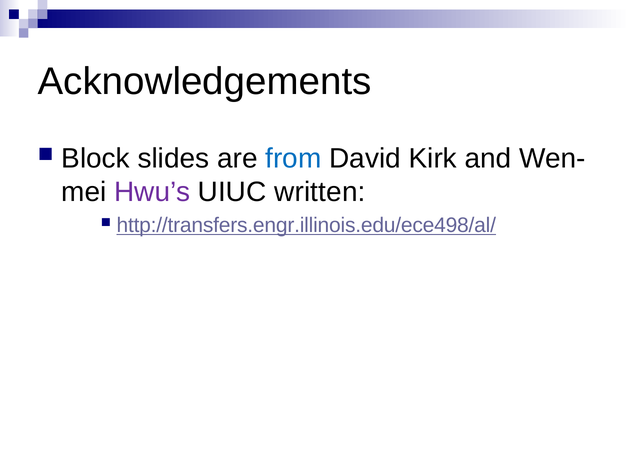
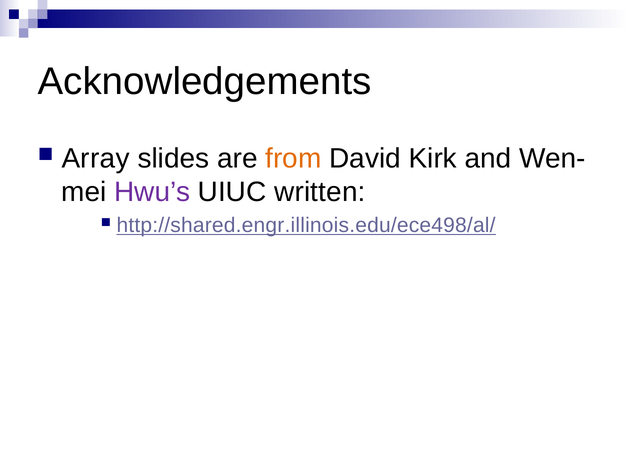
Block: Block -> Array (96, 158)
from colour: blue -> orange (293, 158)
http://transfers.engr.illinois.edu/ece498/al/: http://transfers.engr.illinois.edu/ece498/al/ -> http://shared.engr.illinois.edu/ece498/al/ (306, 225)
